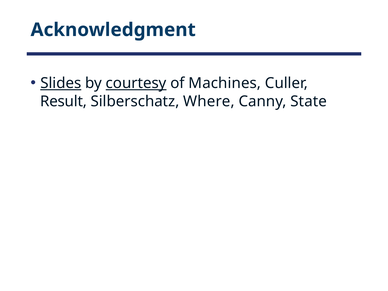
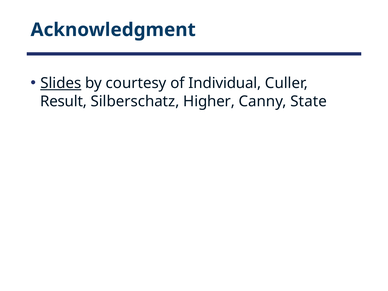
courtesy underline: present -> none (136, 83)
Machines: Machines -> Individual (225, 83)
Where: Where -> Higher (209, 101)
